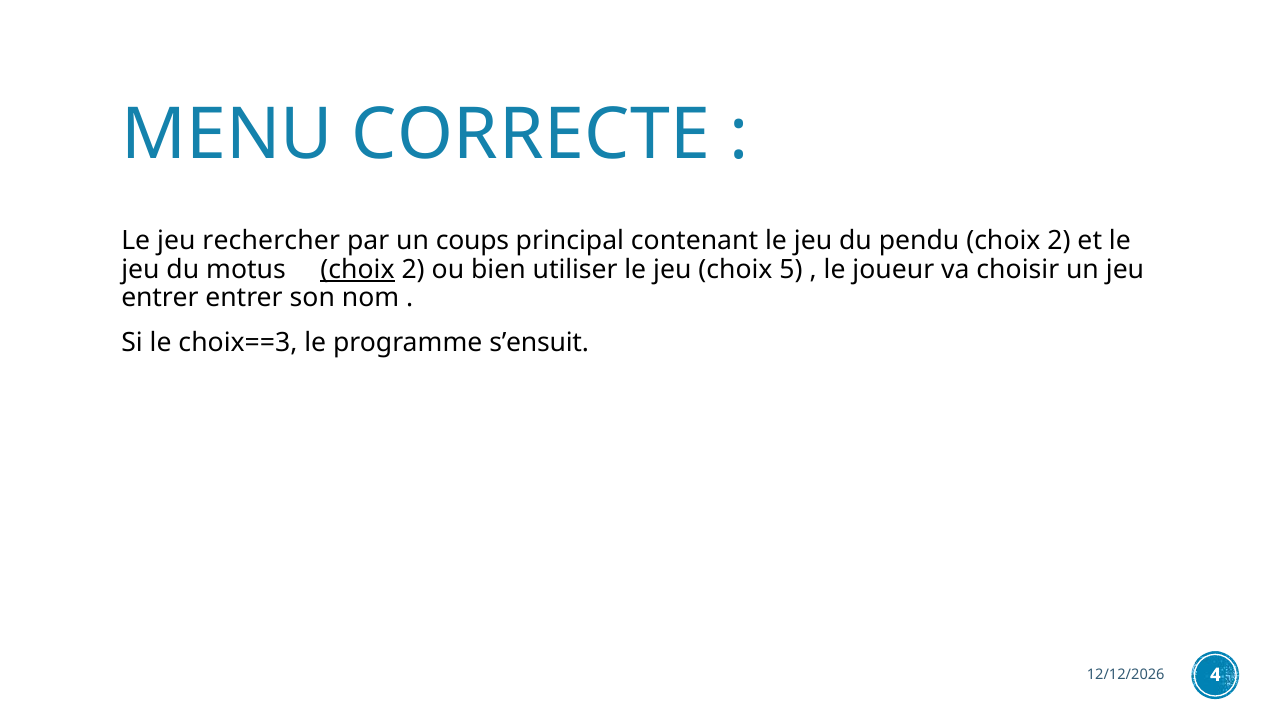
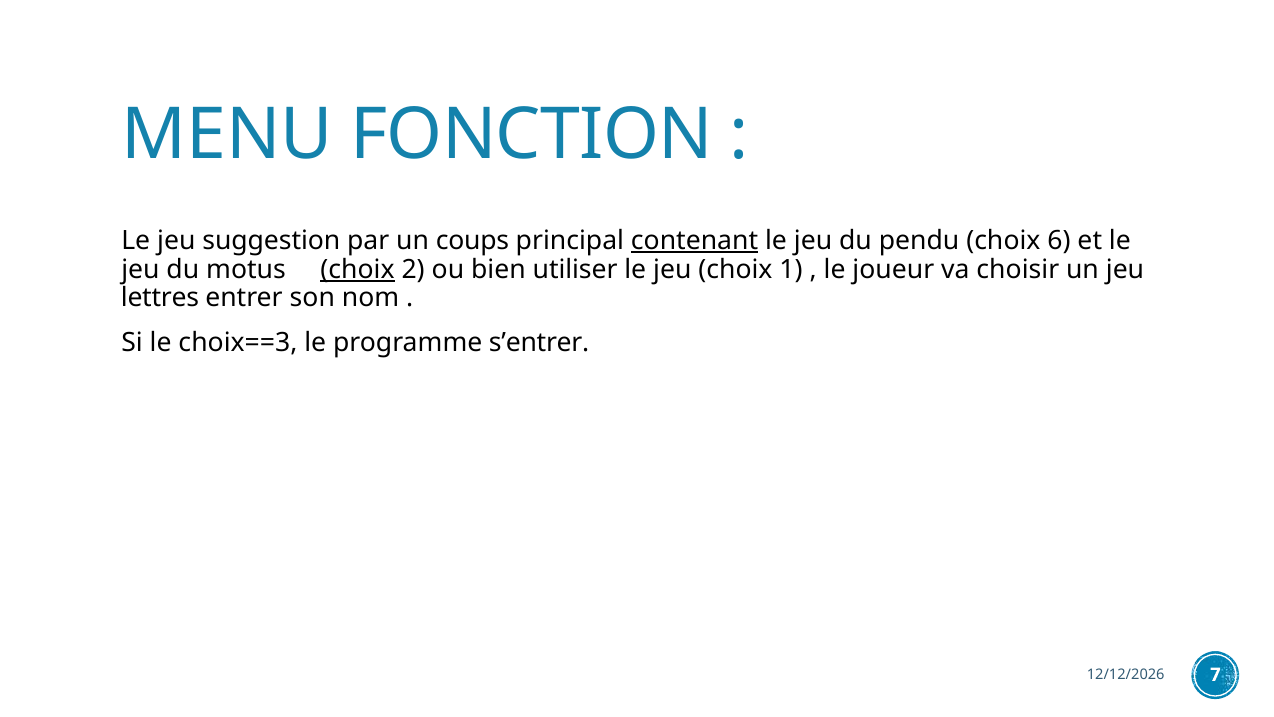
CORRECTE: CORRECTE -> FONCTION (532, 134)
rechercher: rechercher -> suggestion (271, 241)
contenant underline: none -> present (695, 241)
pendu choix 2: 2 -> 6 (1059, 241)
5: 5 -> 1 (791, 269)
entrer: entrer -> lettres (160, 298)
s’ensuit: s’ensuit -> s’entrer (539, 343)
4: 4 -> 7 (1215, 674)
